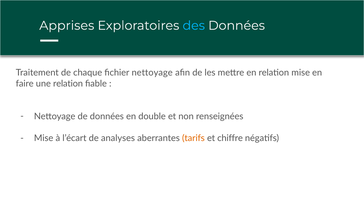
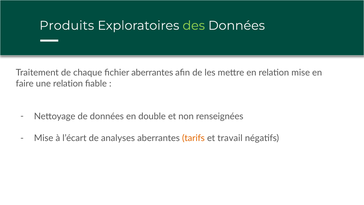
Apprises: Apprises -> Produits (67, 26)
des colour: light blue -> light green (194, 26)
fichier nettoyage: nettoyage -> aberrantes (152, 73)
chiffre: chiffre -> travail (230, 138)
